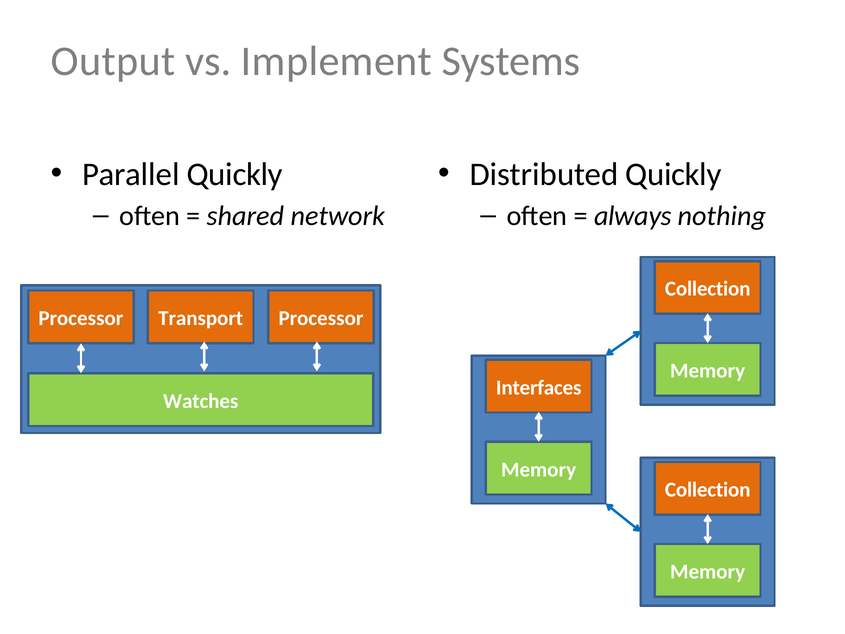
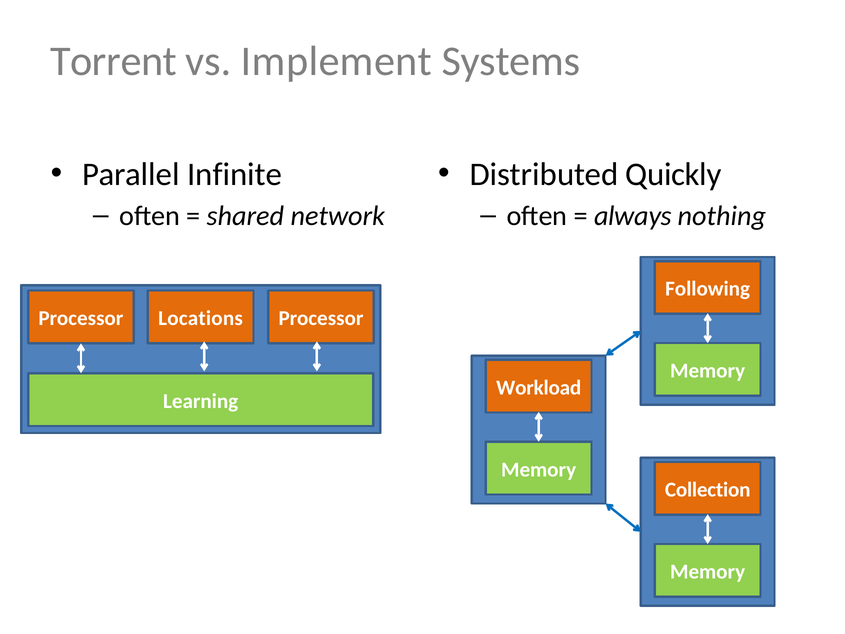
Output: Output -> Torrent (114, 61)
Parallel Quickly: Quickly -> Infinite (235, 174)
Collection: Collection -> Following (708, 289)
Transport: Transport -> Locations (201, 318)
Interfaces: Interfaces -> Workload (539, 387)
Watches: Watches -> Learning (201, 401)
